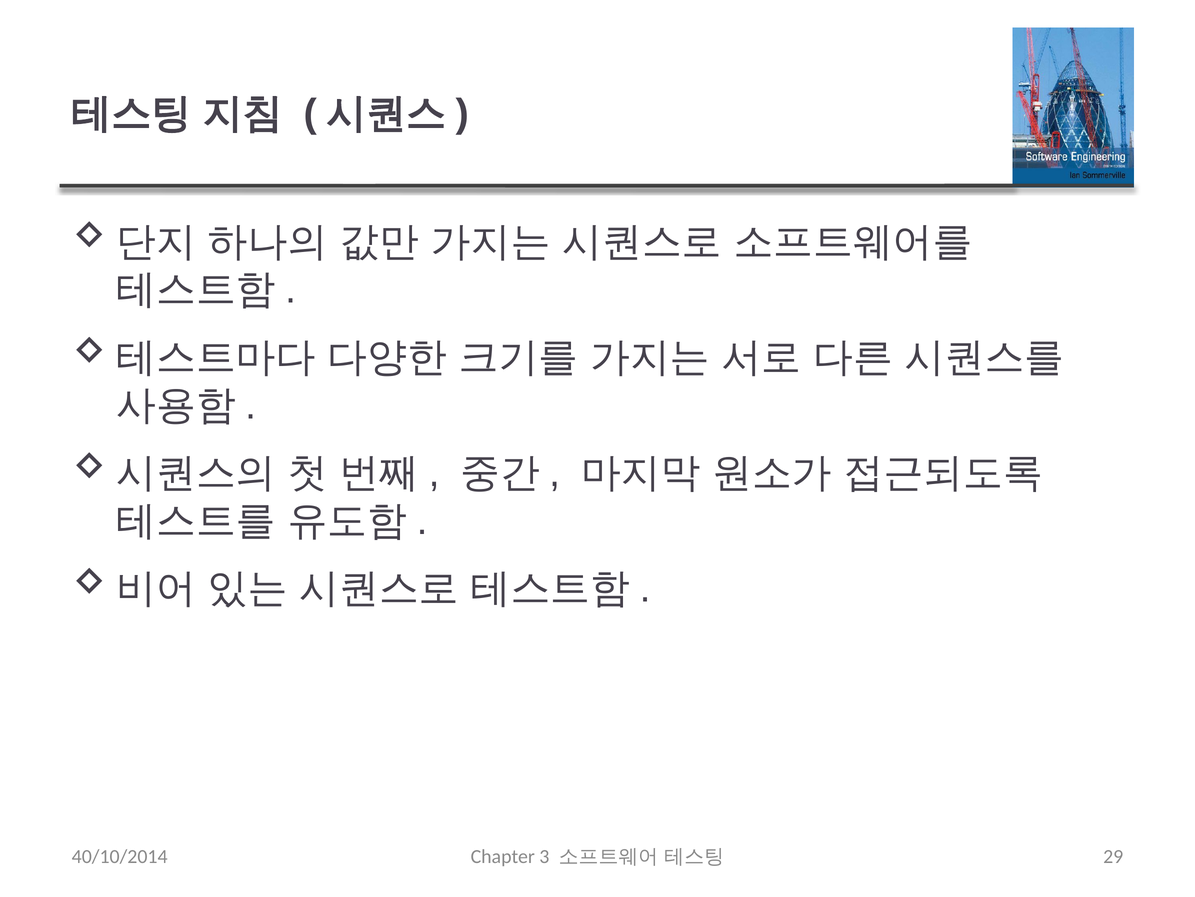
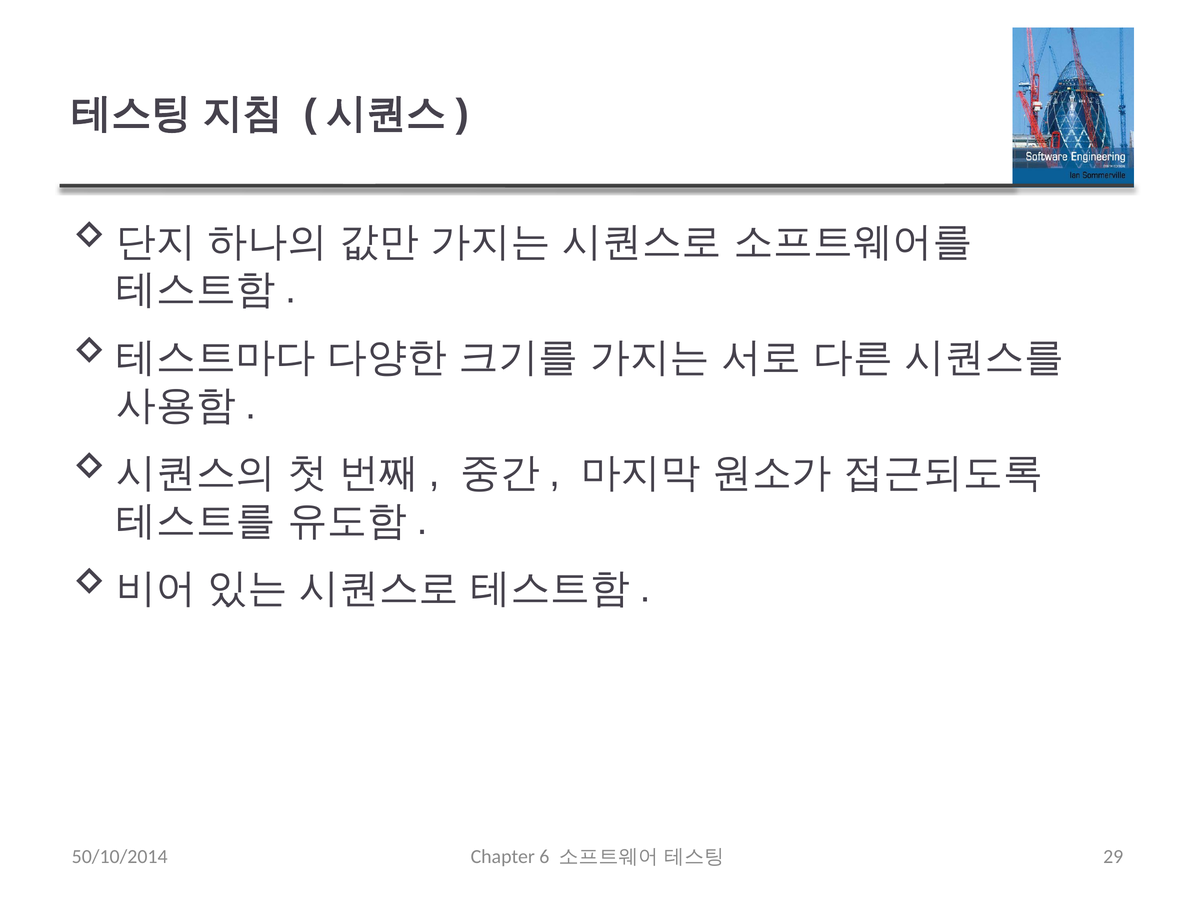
40/10/2014: 40/10/2014 -> 50/10/2014 (120, 856)
3: 3 -> 6 (544, 856)
